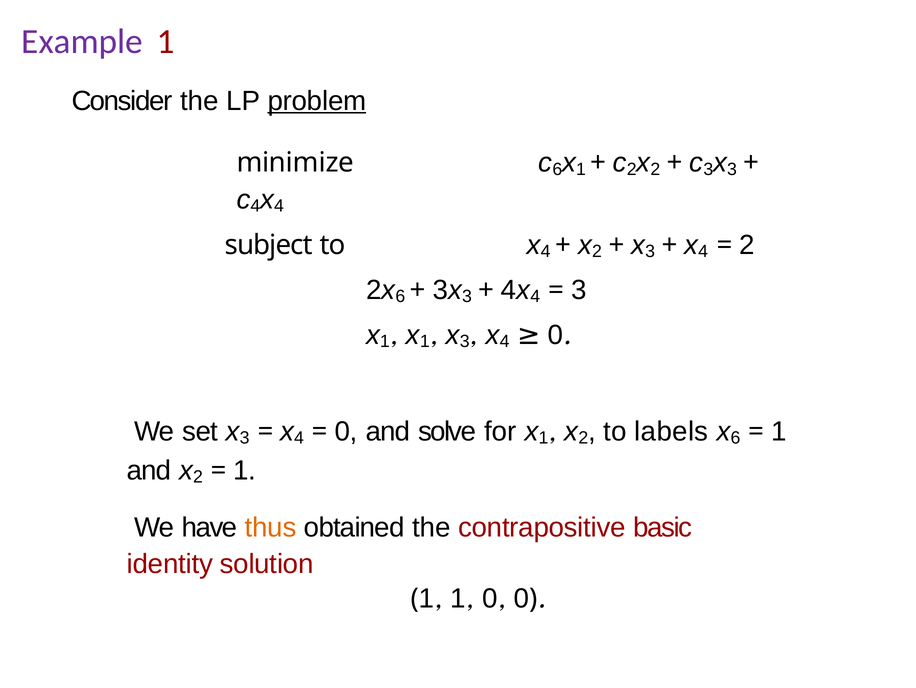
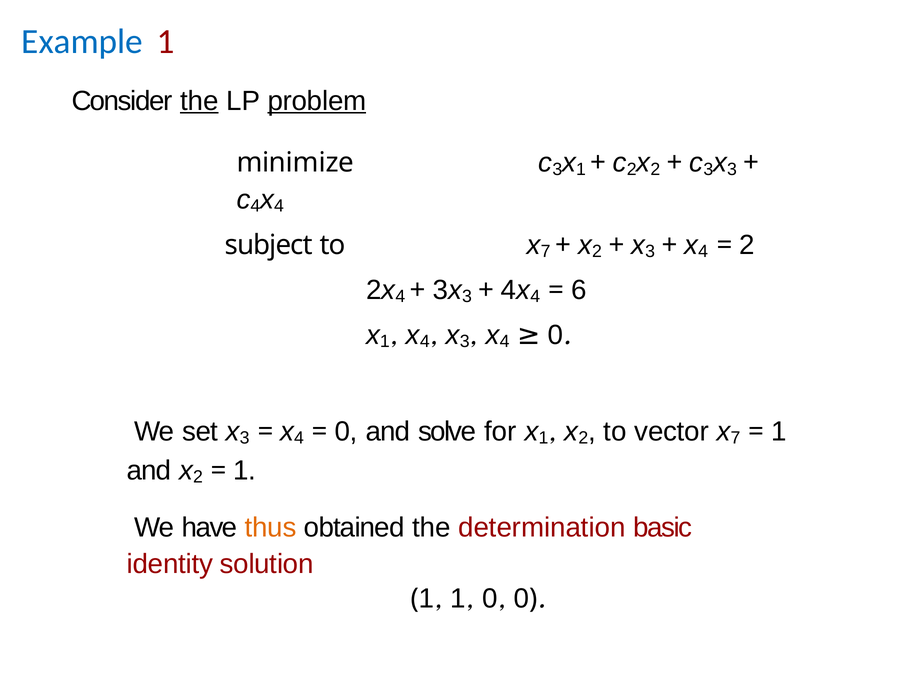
Example colour: purple -> blue (82, 42)
the underline: none -> present (199, 101)
6: 6 -> 3 (557, 169)
4: 4 -> 7 (546, 251)
6: 6 -> 4 (400, 296)
3: 3 -> 6 (579, 290)
1: 1 -> 4 (425, 341)
labels: labels -> vector (672, 431)
6: 6 -> 7 (736, 438)
contrapositive: contrapositive -> determination (542, 527)
